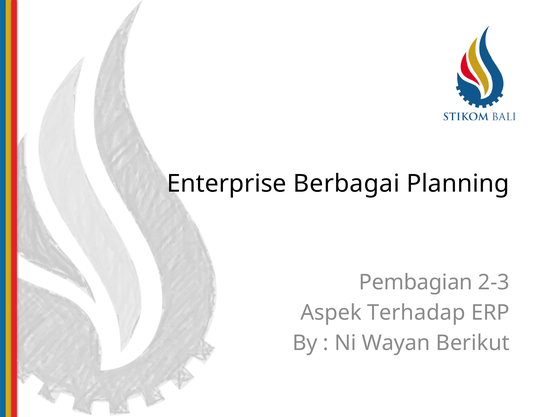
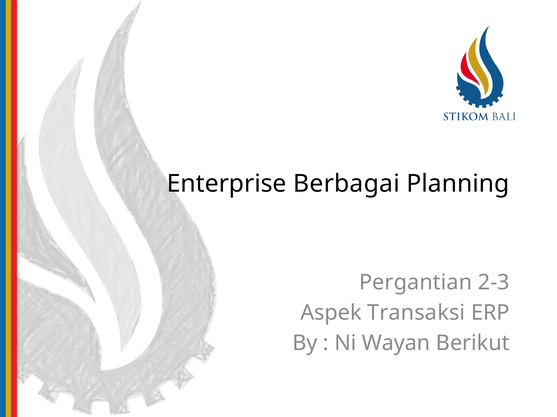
Pembagian: Pembagian -> Pergantian (416, 283)
Terhadap: Terhadap -> Transaksi (416, 313)
